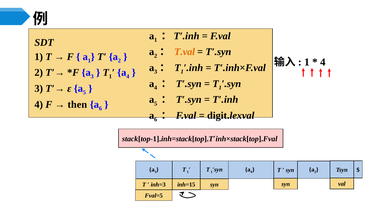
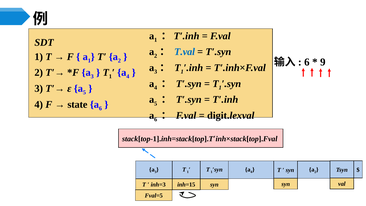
T.val colour: orange -> blue (185, 52)
1: 1 -> 6 (307, 62)
4: 4 -> 9 (323, 62)
then: then -> state (77, 104)
